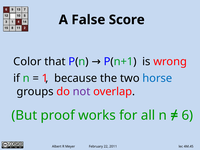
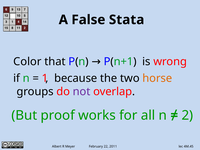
Score: Score -> Stata (127, 20)
horse colour: blue -> orange (157, 78)
6: 6 -> 2 (187, 115)
